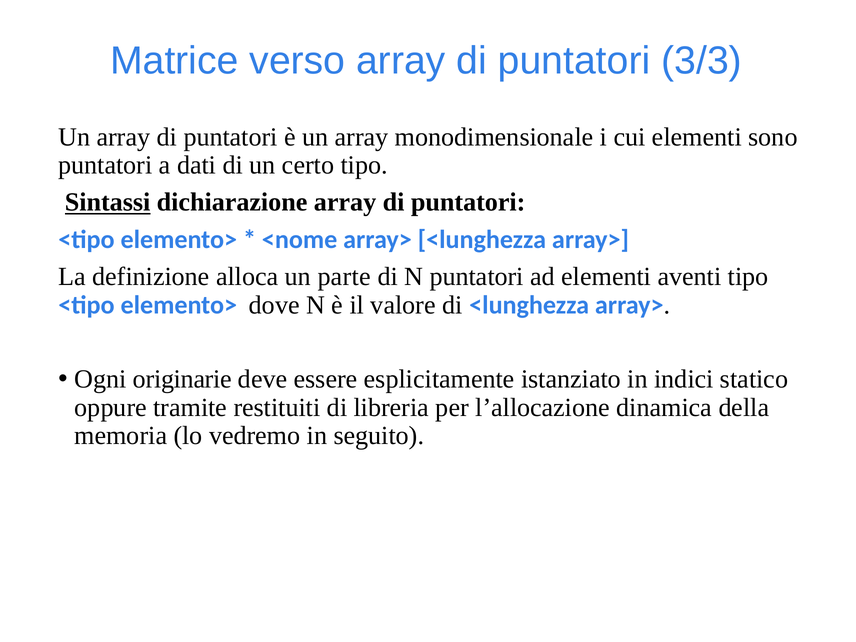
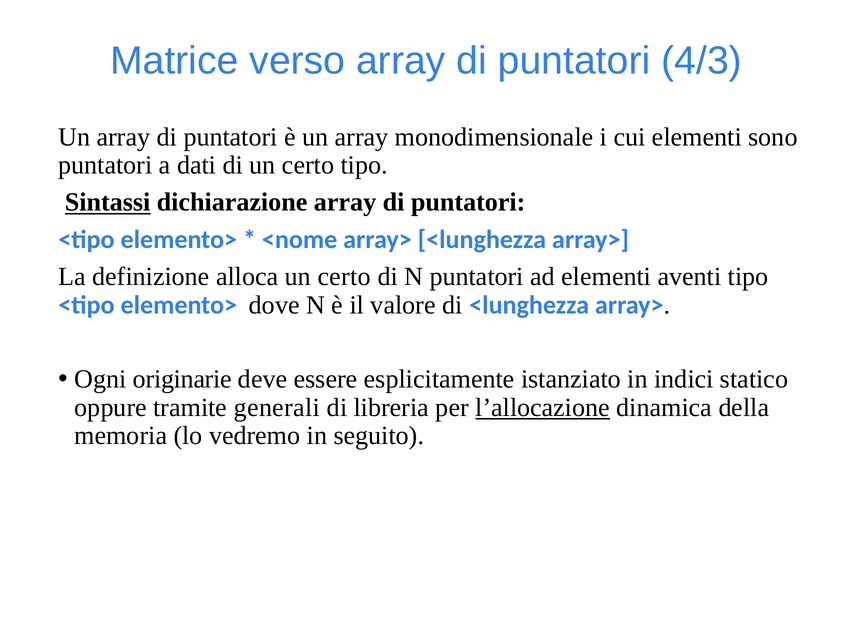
3/3: 3/3 -> 4/3 (702, 61)
alloca un parte: parte -> certo (344, 277)
restituiti: restituiti -> generali (277, 407)
l’allocazione underline: none -> present (543, 407)
